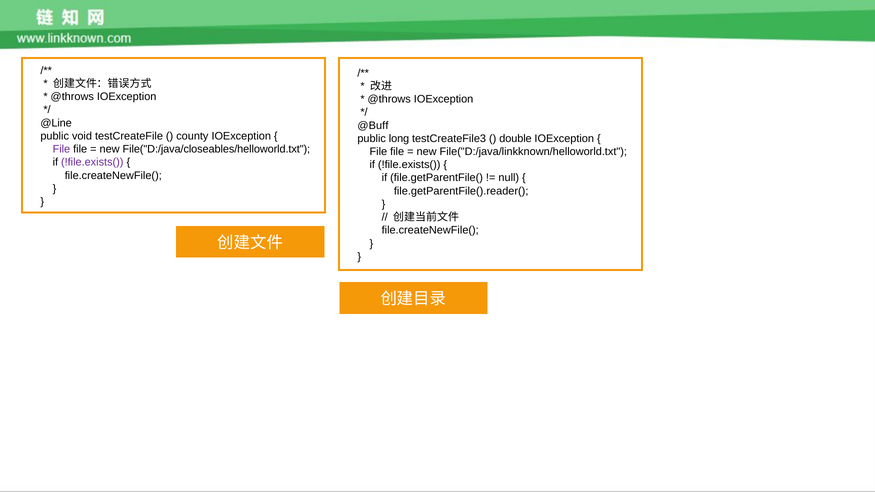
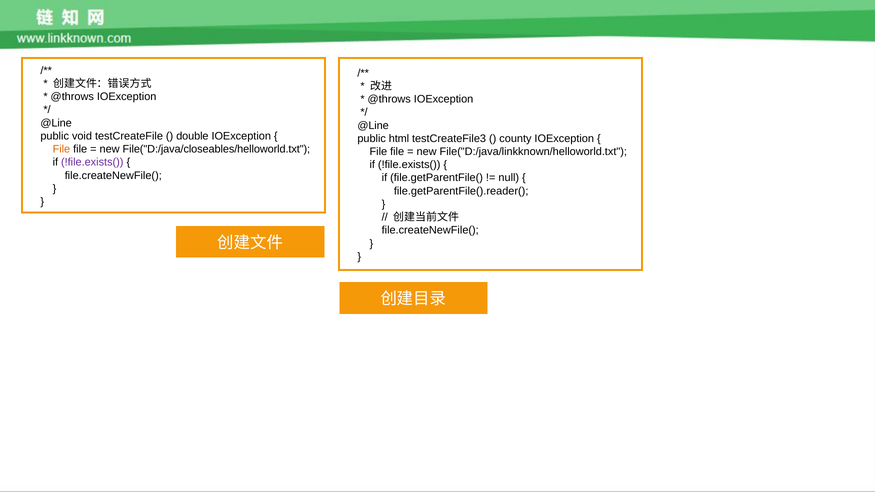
@Buff: @Buff -> @Line (373, 125)
county: county -> double (192, 136)
long: long -> html (399, 139)
double: double -> county (515, 139)
File colour: purple -> orange (61, 149)
